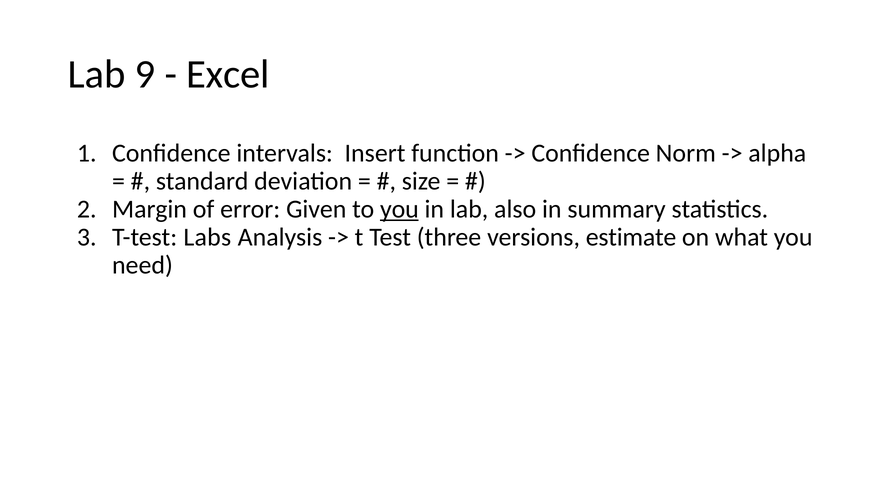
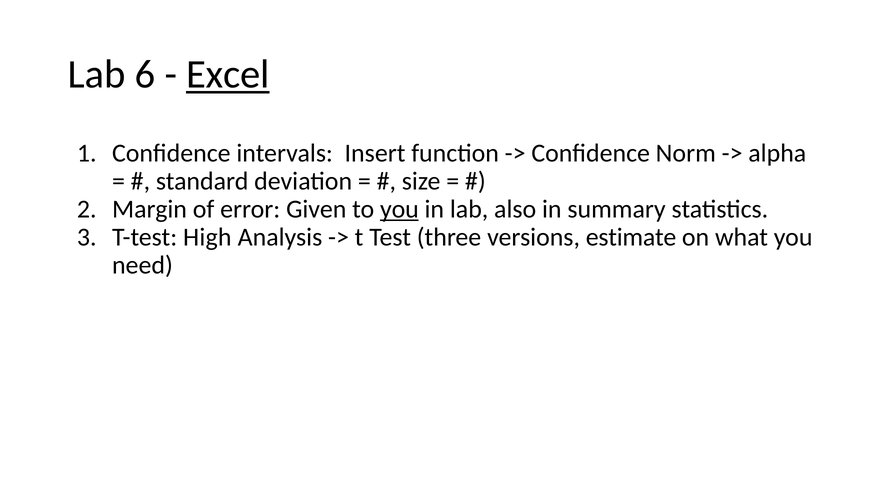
9: 9 -> 6 (145, 75)
Excel underline: none -> present (228, 75)
Labs: Labs -> High (207, 237)
